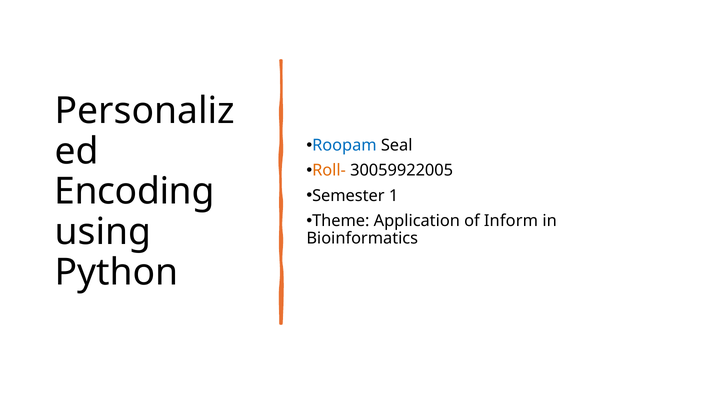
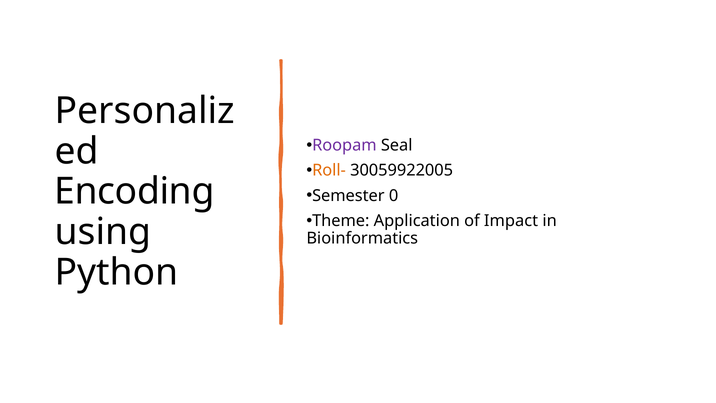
Roopam colour: blue -> purple (344, 145)
1: 1 -> 0 (394, 196)
Inform: Inform -> Impact (511, 221)
